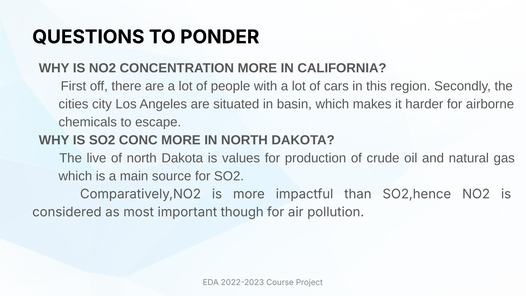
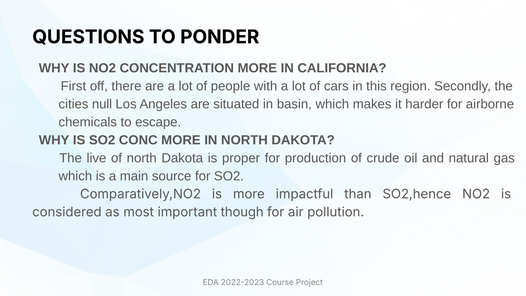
city: city -> null (102, 104)
values: values -> proper (241, 158)
